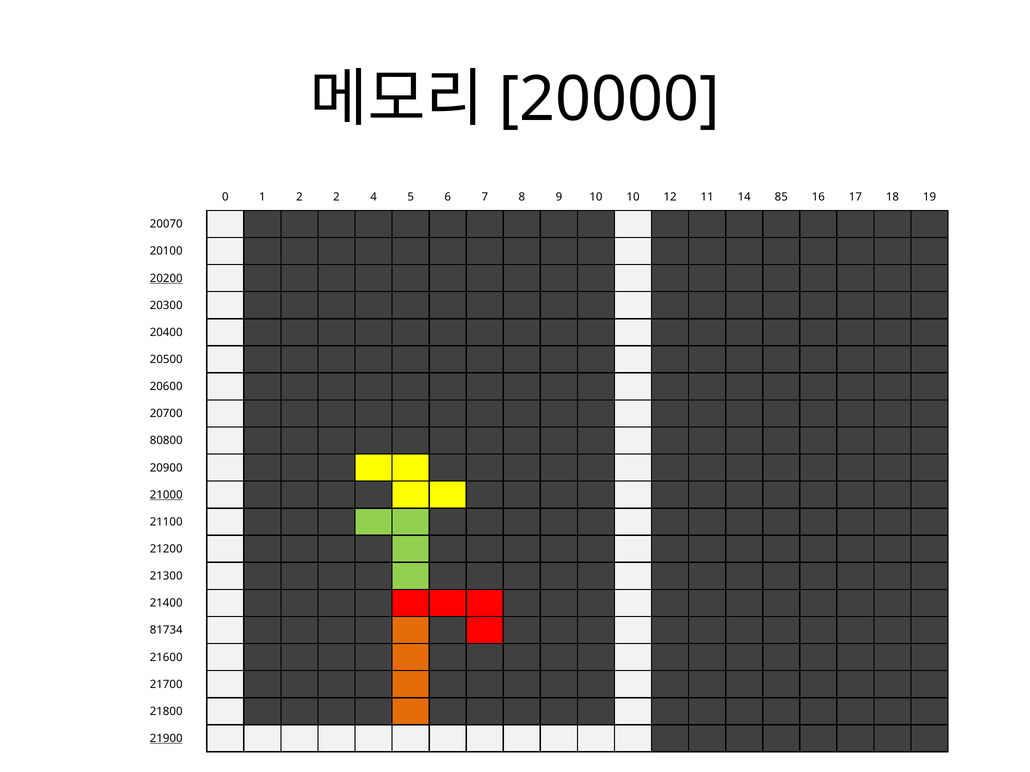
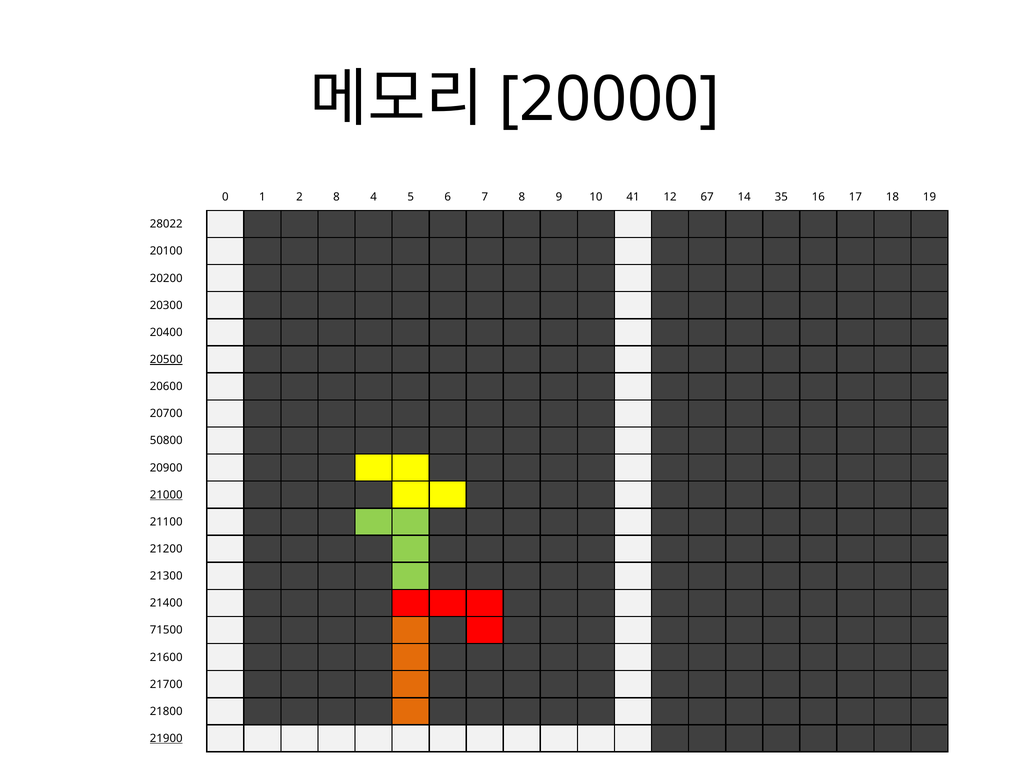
2 2: 2 -> 8 (337, 197)
10 10: 10 -> 41 (633, 197)
11: 11 -> 67 (707, 197)
85: 85 -> 35 (781, 197)
20070: 20070 -> 28022 (166, 224)
20200 underline: present -> none (166, 278)
20500 underline: none -> present (166, 360)
80800: 80800 -> 50800 (166, 441)
81734: 81734 -> 71500 (166, 631)
